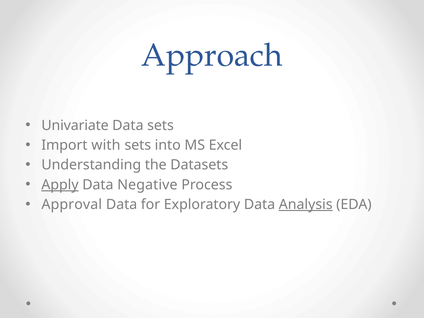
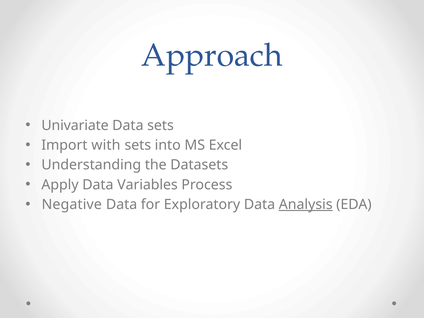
Apply underline: present -> none (60, 185)
Negative: Negative -> Variables (147, 185)
Approval: Approval -> Negative (72, 204)
